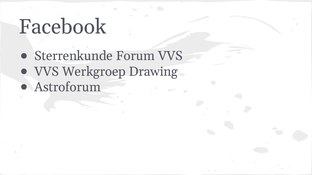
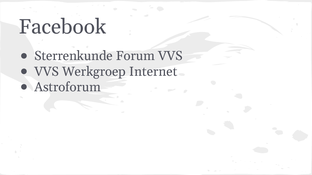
Drawing: Drawing -> Internet (153, 72)
